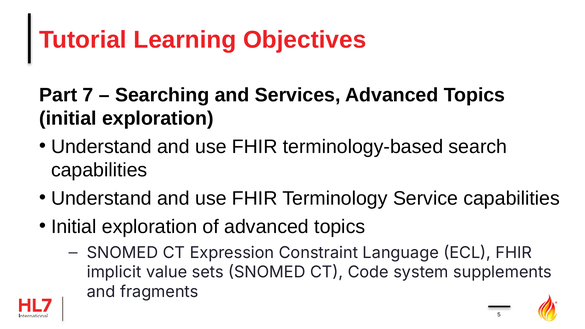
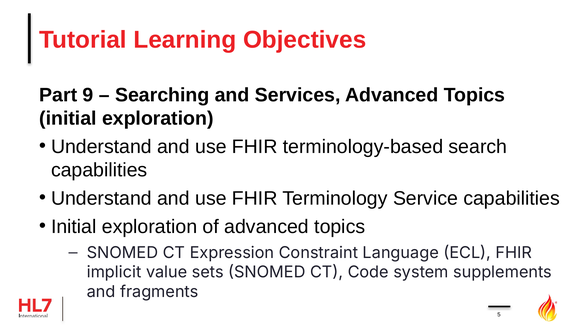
7: 7 -> 9 (88, 95)
